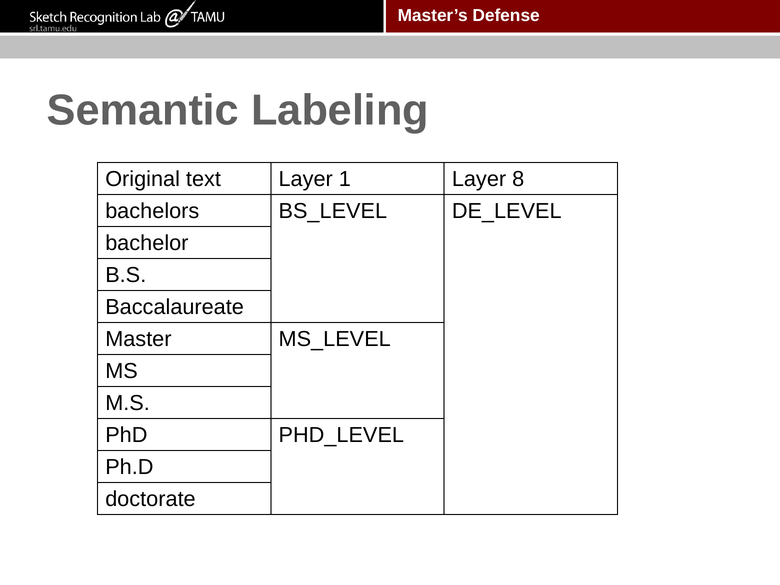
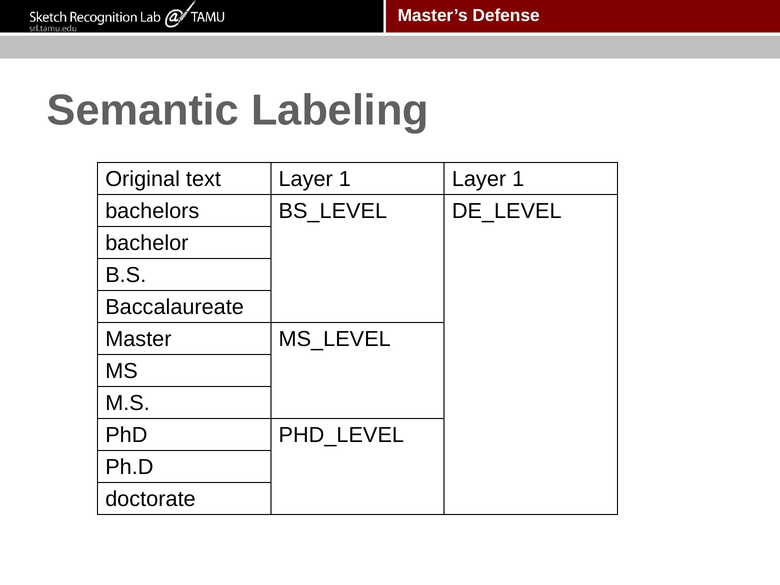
1 Layer 8: 8 -> 1 (518, 179)
